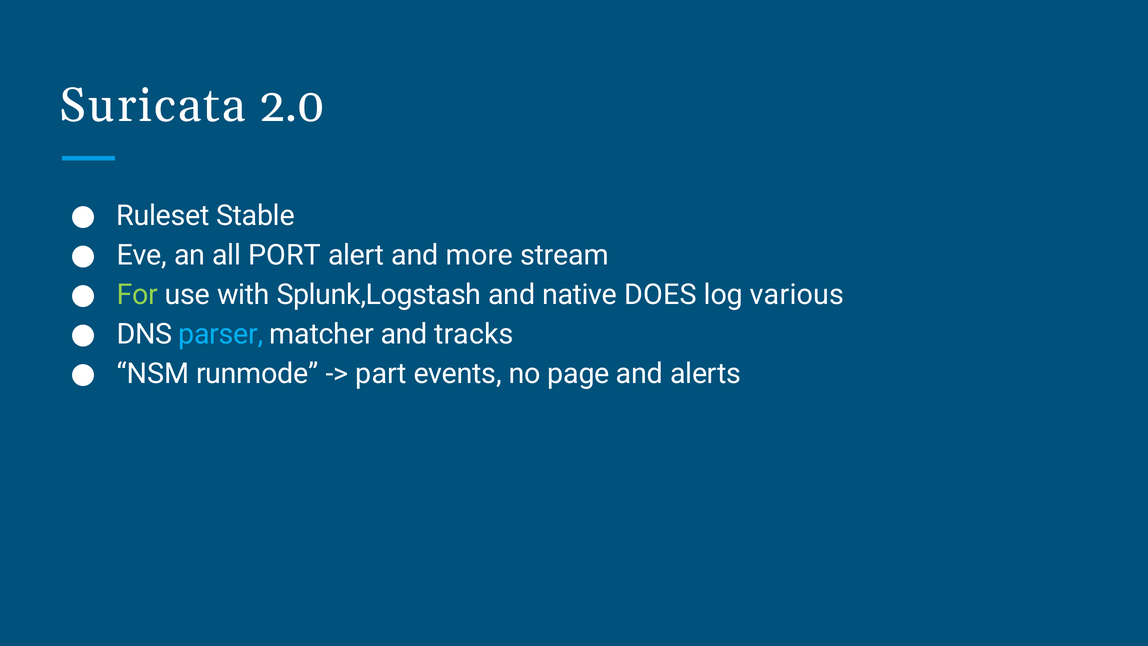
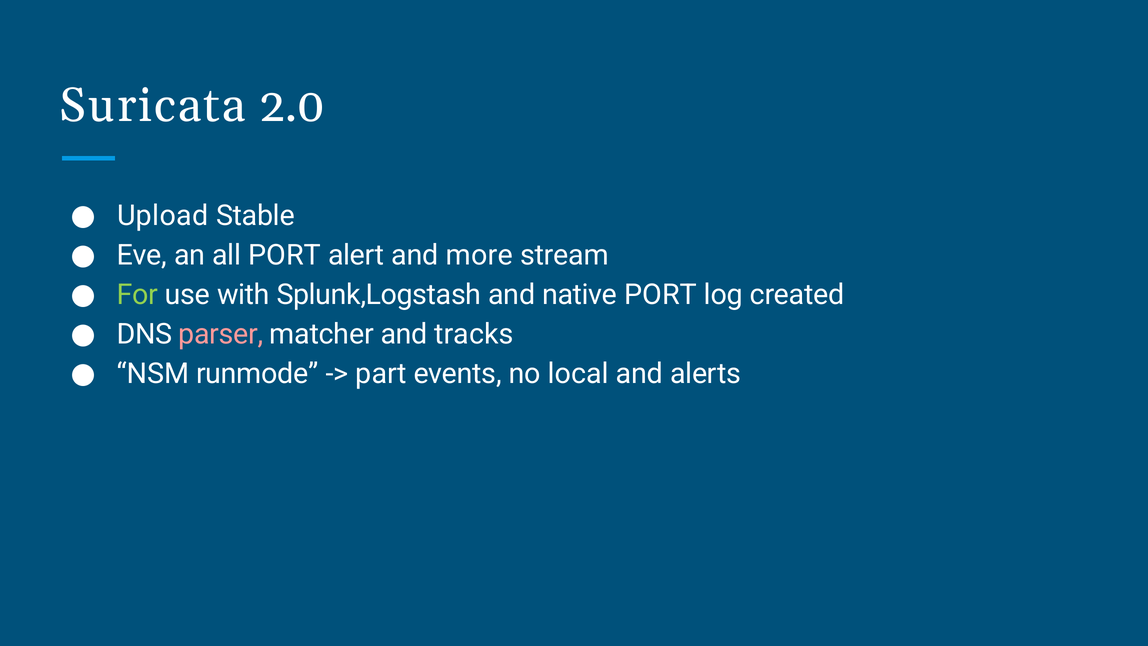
Ruleset: Ruleset -> Upload (163, 216)
native DOES: DOES -> PORT (660, 295)
various: various -> created (797, 295)
parser colour: light blue -> pink (221, 334)
page: page -> local (578, 374)
